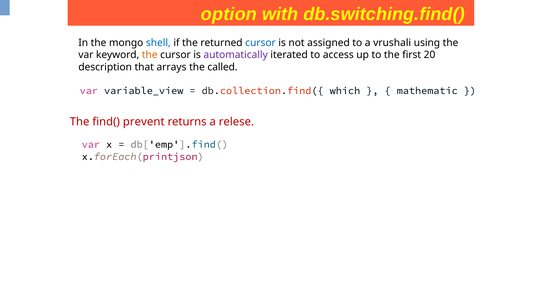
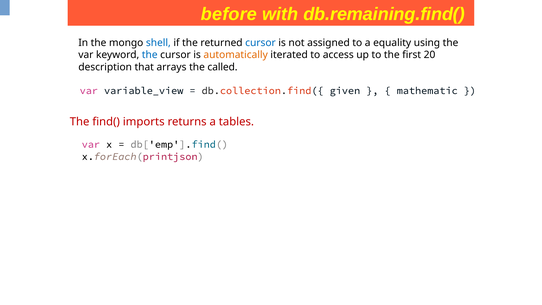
option: option -> before (229, 14)
db.switching.find(: db.switching.find( -> db.remaining.find( (384, 14)
vrushali: vrushali -> equality (392, 43)
the colour: orange -> blue (150, 55)
automatically colour: purple -> orange (236, 55)
which: which -> given (345, 91)
prevent: prevent -> imports (144, 122)
relese: relese -> tables (236, 122)
